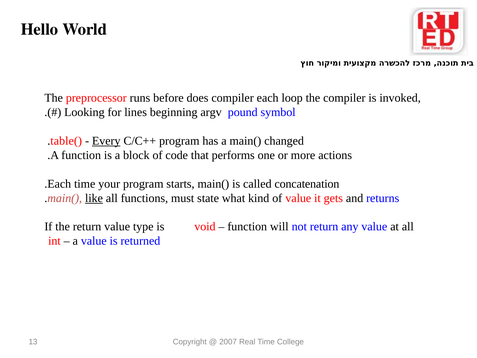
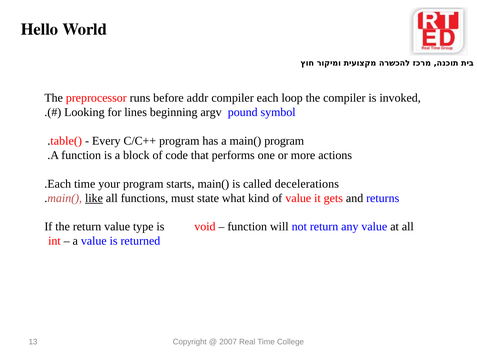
does: does -> addr (197, 98)
Every underline: present -> none (106, 141)
main( changed: changed -> program (284, 141)
concatenation: concatenation -> decelerations (307, 184)
